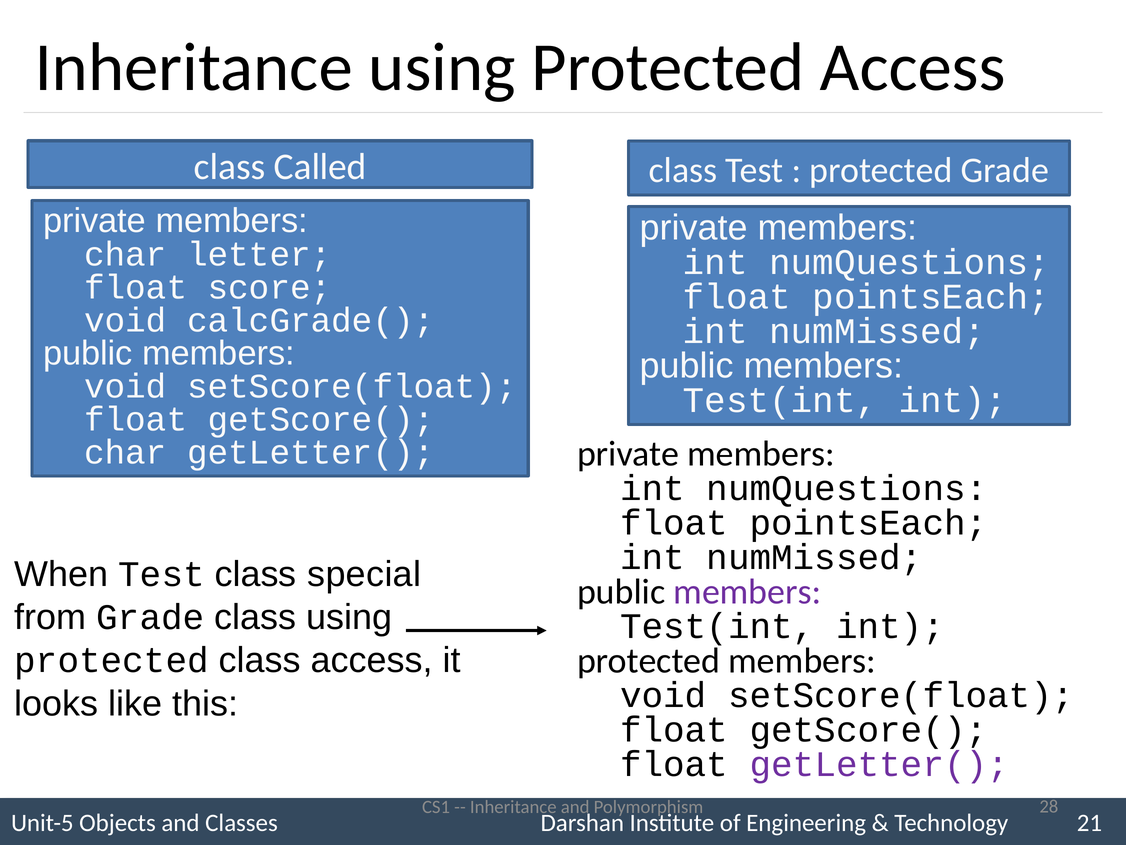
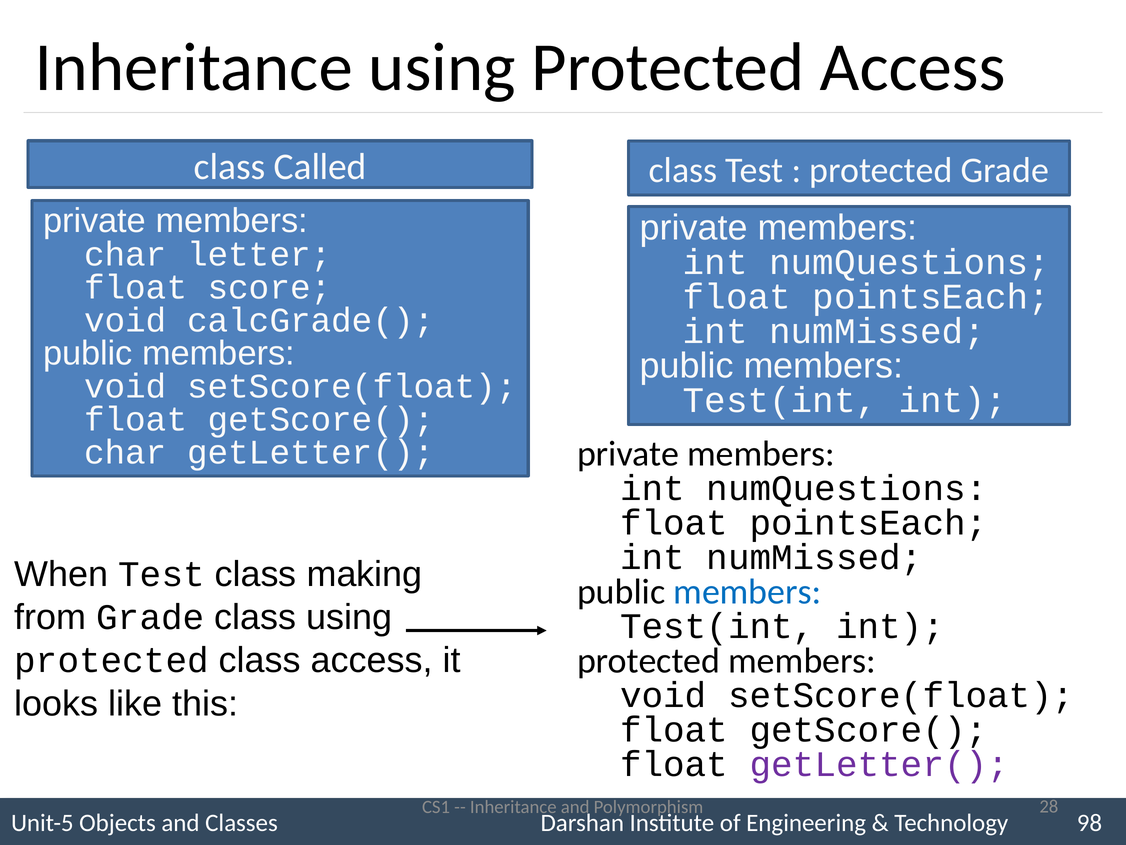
special: special -> making (364, 574)
members colour: purple -> blue (747, 592)
21: 21 -> 98 (1089, 822)
